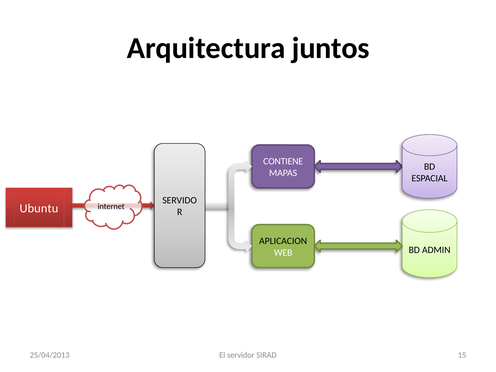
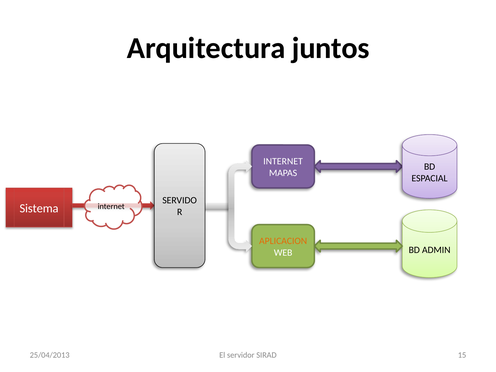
CONTIENE: CONTIENE -> INTERNET (283, 161)
Ubuntu: Ubuntu -> Sistema (39, 208)
APLICACION colour: black -> orange (283, 241)
